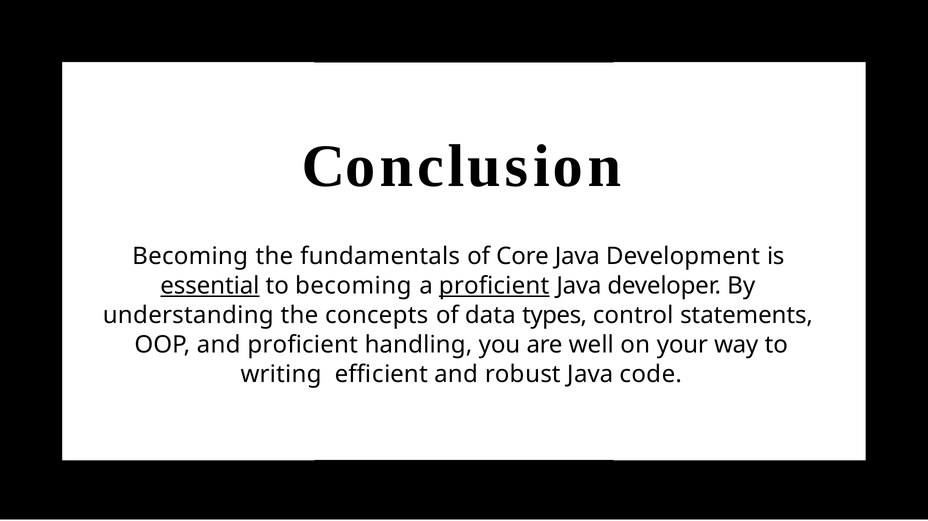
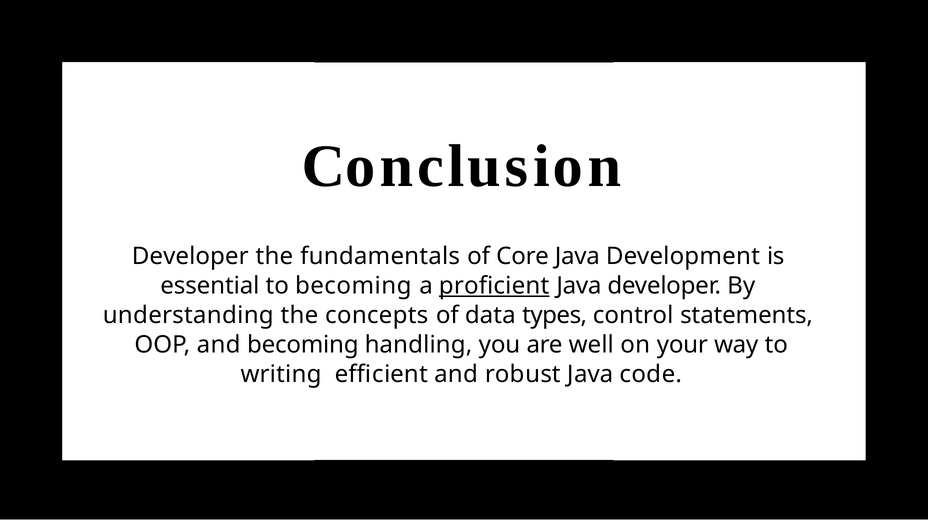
Becoming: Becoming -> Developer (190, 256)
essential underline: present -> none (210, 286)
and proﬁcient: proﬁcient -> becoming (303, 345)
